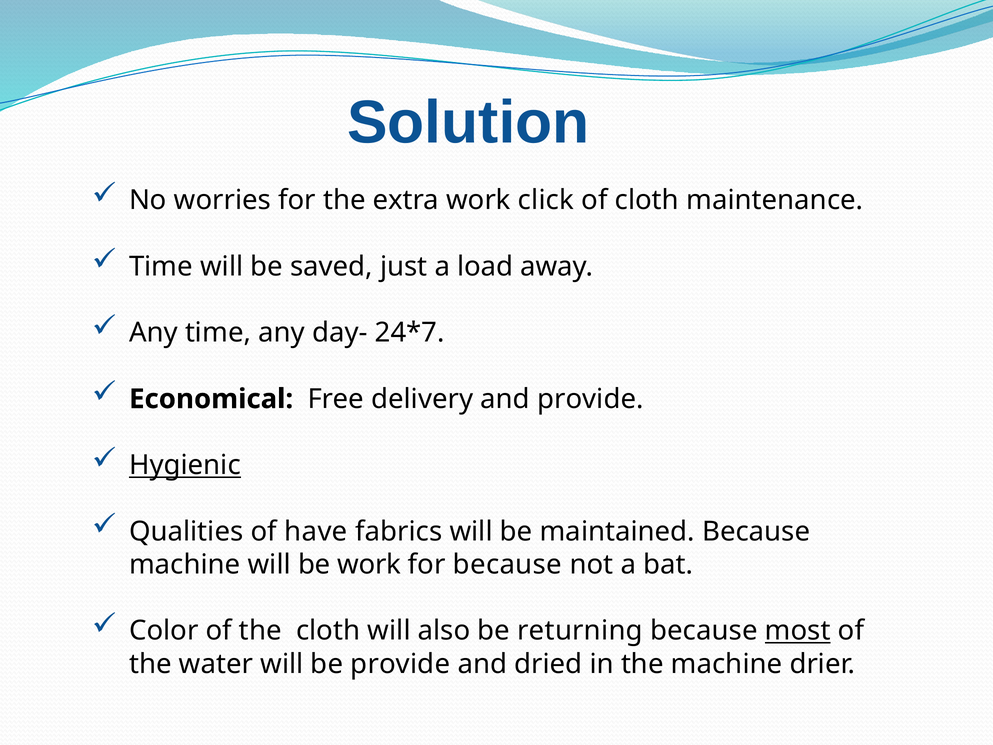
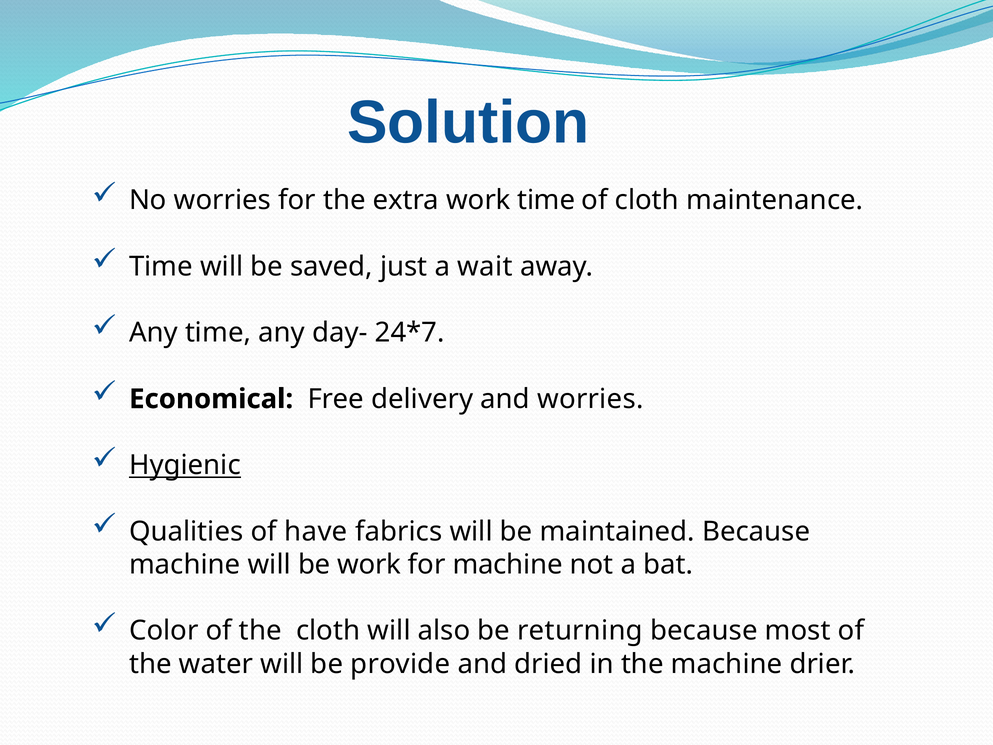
work click: click -> time (546, 200)
load: load -> wait (485, 266)
and provide: provide -> worries (590, 399)
for because: because -> machine (508, 564)
most underline: present -> none (798, 631)
